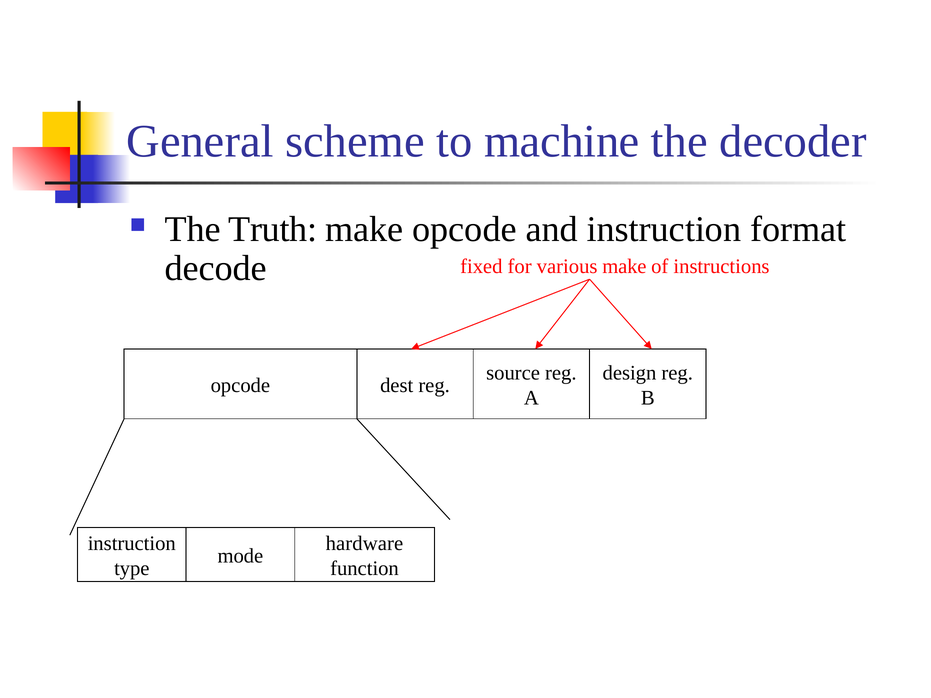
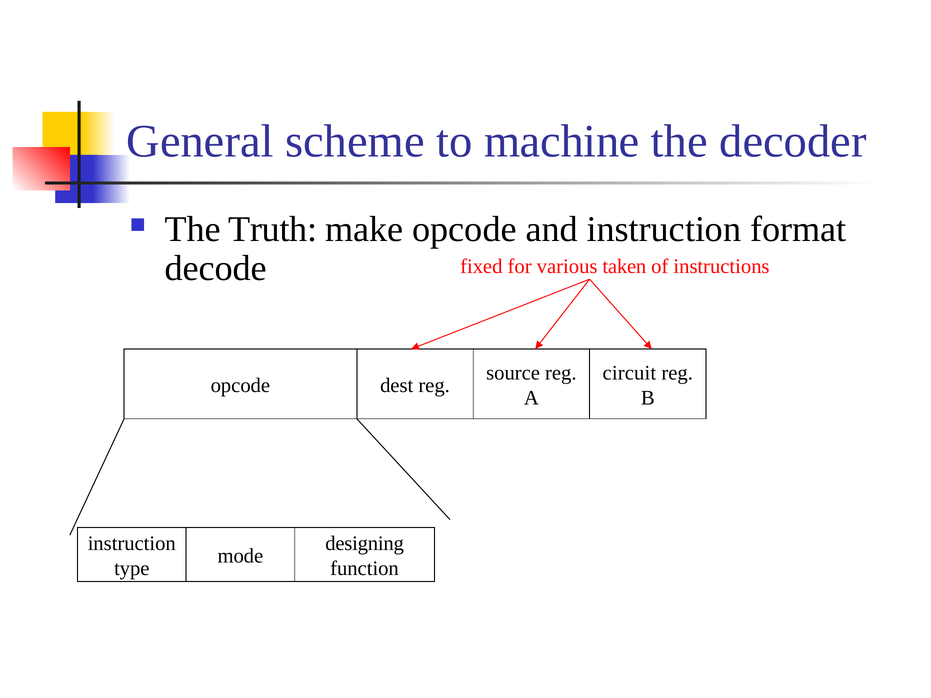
various make: make -> taken (624, 267)
design: design -> circuit (629, 373)
hardware: hardware -> designing (365, 544)
